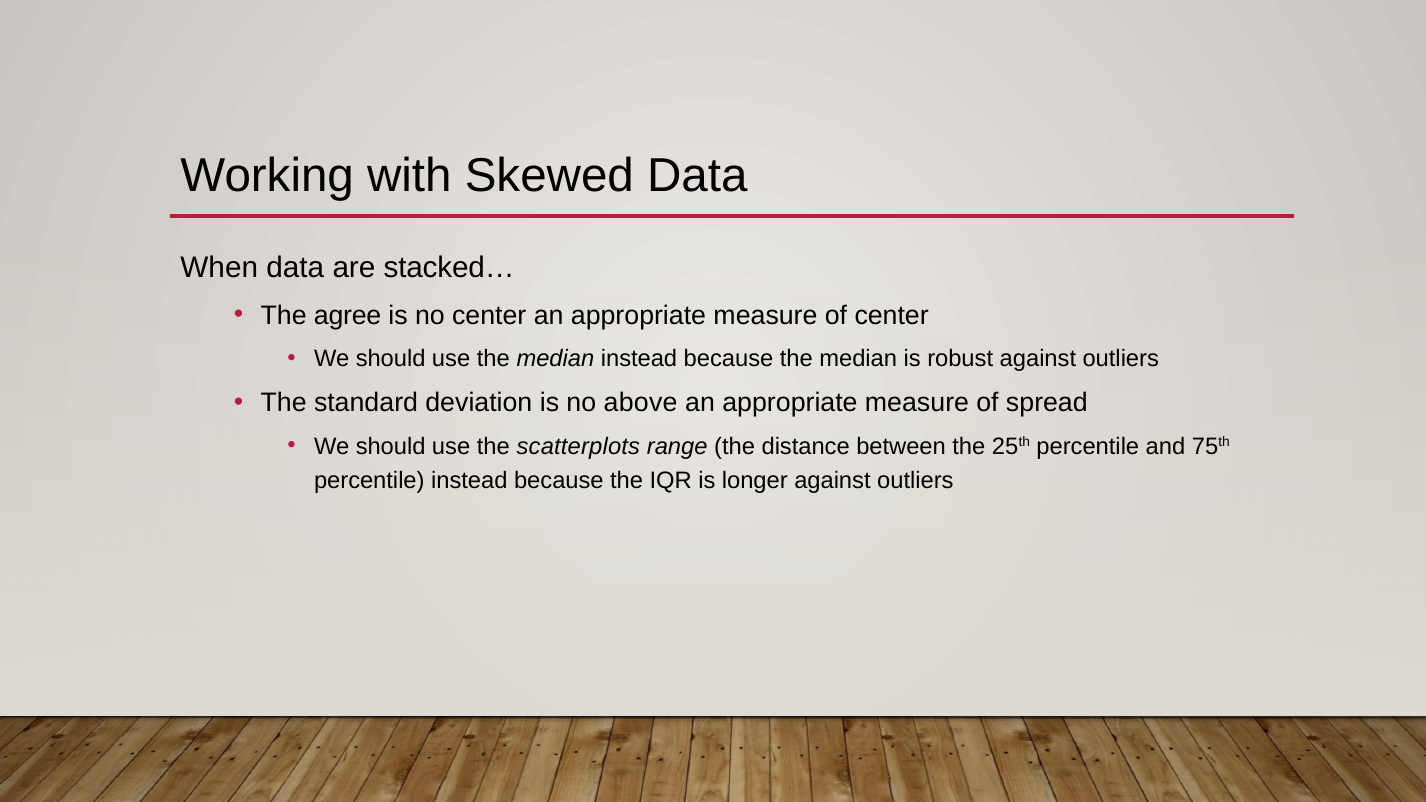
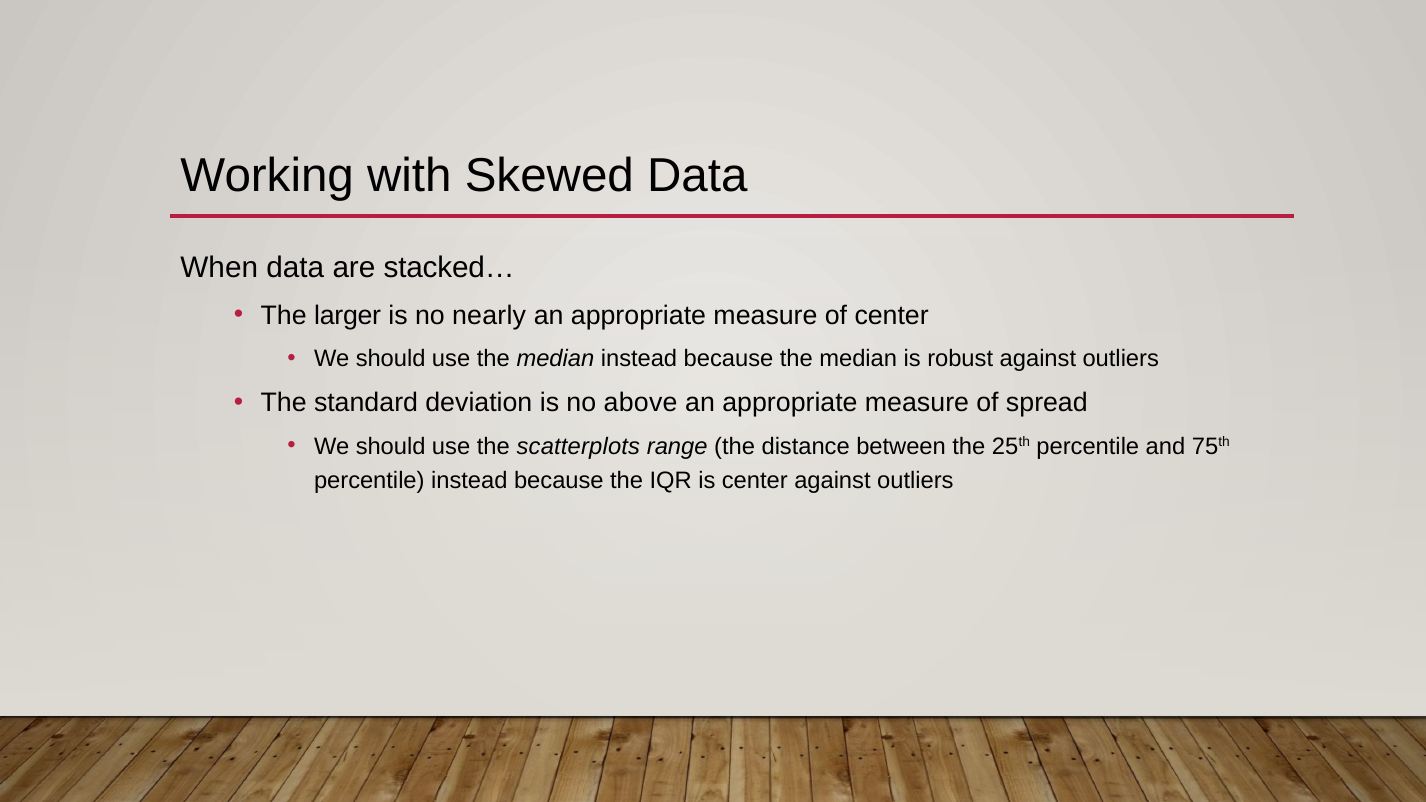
agree: agree -> larger (348, 316)
no center: center -> nearly (489, 316)
is longer: longer -> center (755, 480)
